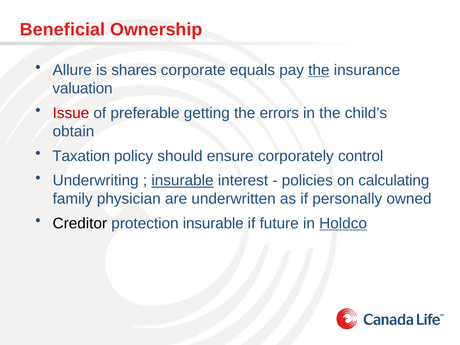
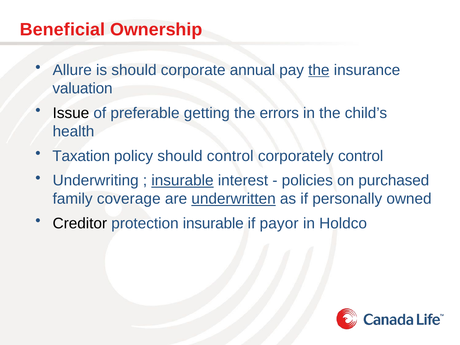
is shares: shares -> should (134, 70)
equals: equals -> annual (252, 70)
Issue colour: red -> black (71, 113)
obtain: obtain -> health (73, 131)
should ensure: ensure -> control (230, 156)
calculating: calculating -> purchased (394, 180)
physician: physician -> coverage (129, 199)
underwritten underline: none -> present (234, 199)
future: future -> payor (279, 223)
Holdco underline: present -> none (343, 223)
